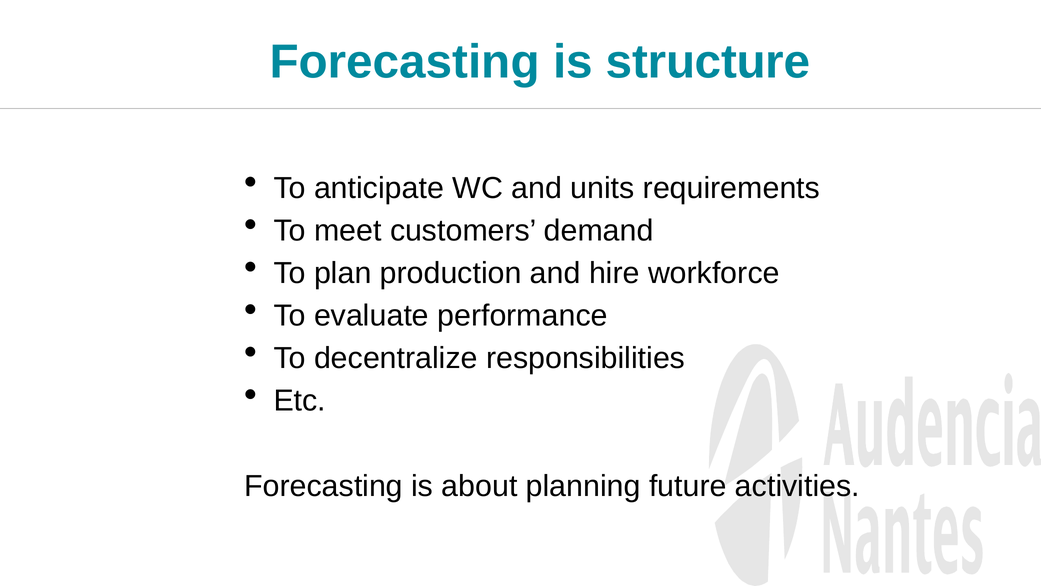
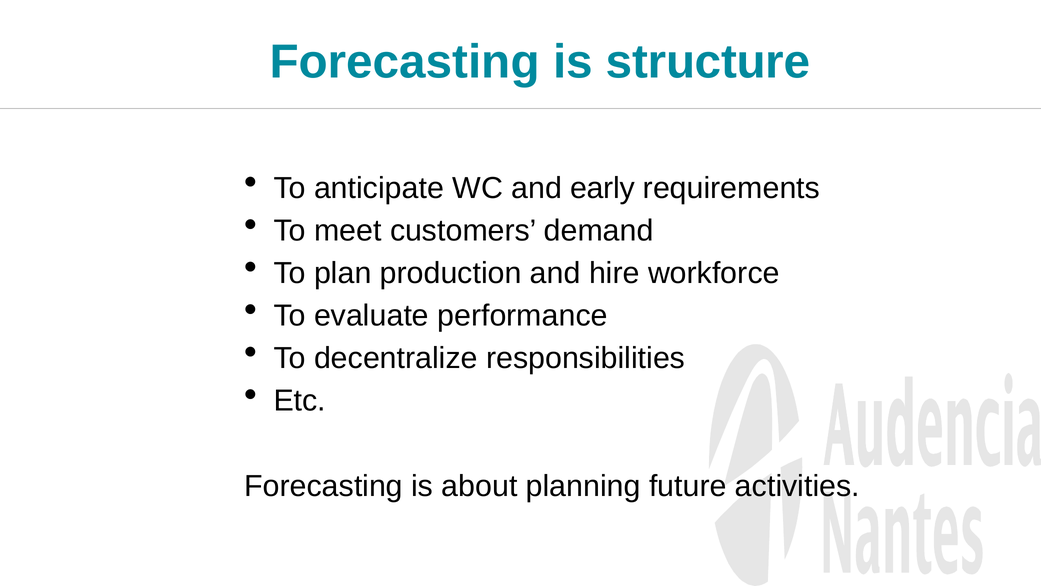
units: units -> early (603, 188)
